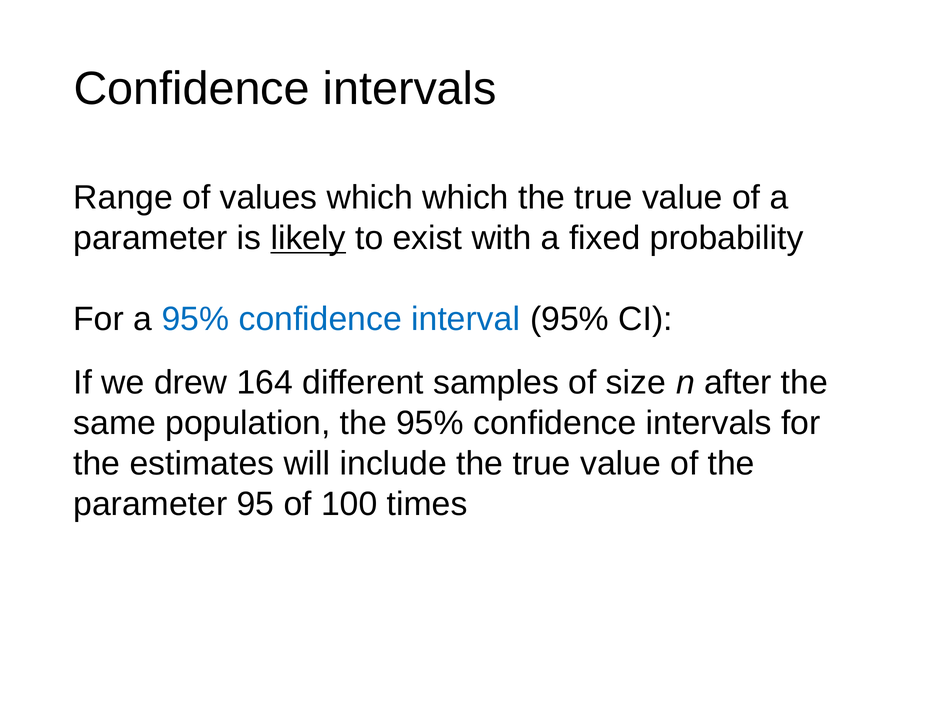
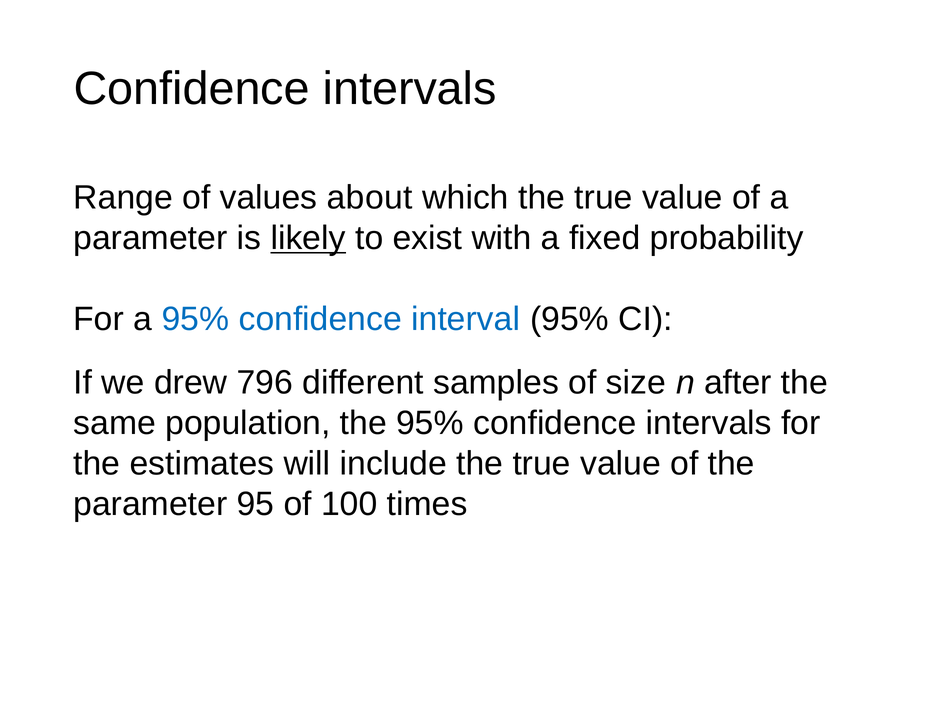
values which: which -> about (370, 198)
164: 164 -> 796 (265, 383)
